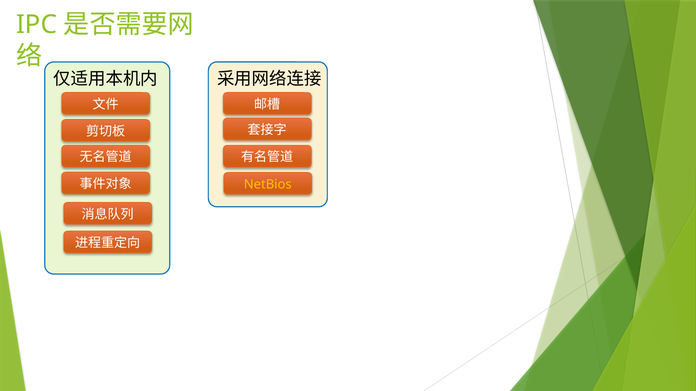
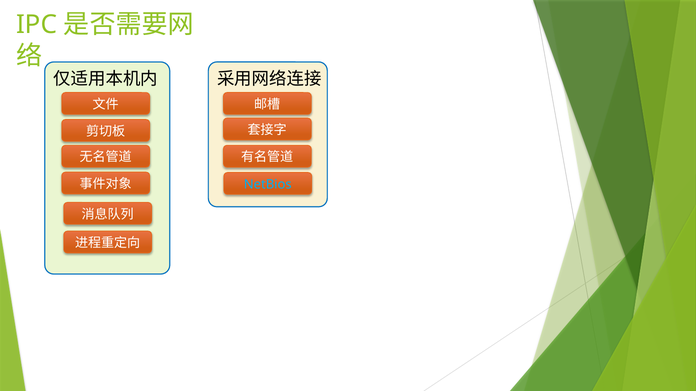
NetBios colour: yellow -> light blue (268, 185)
